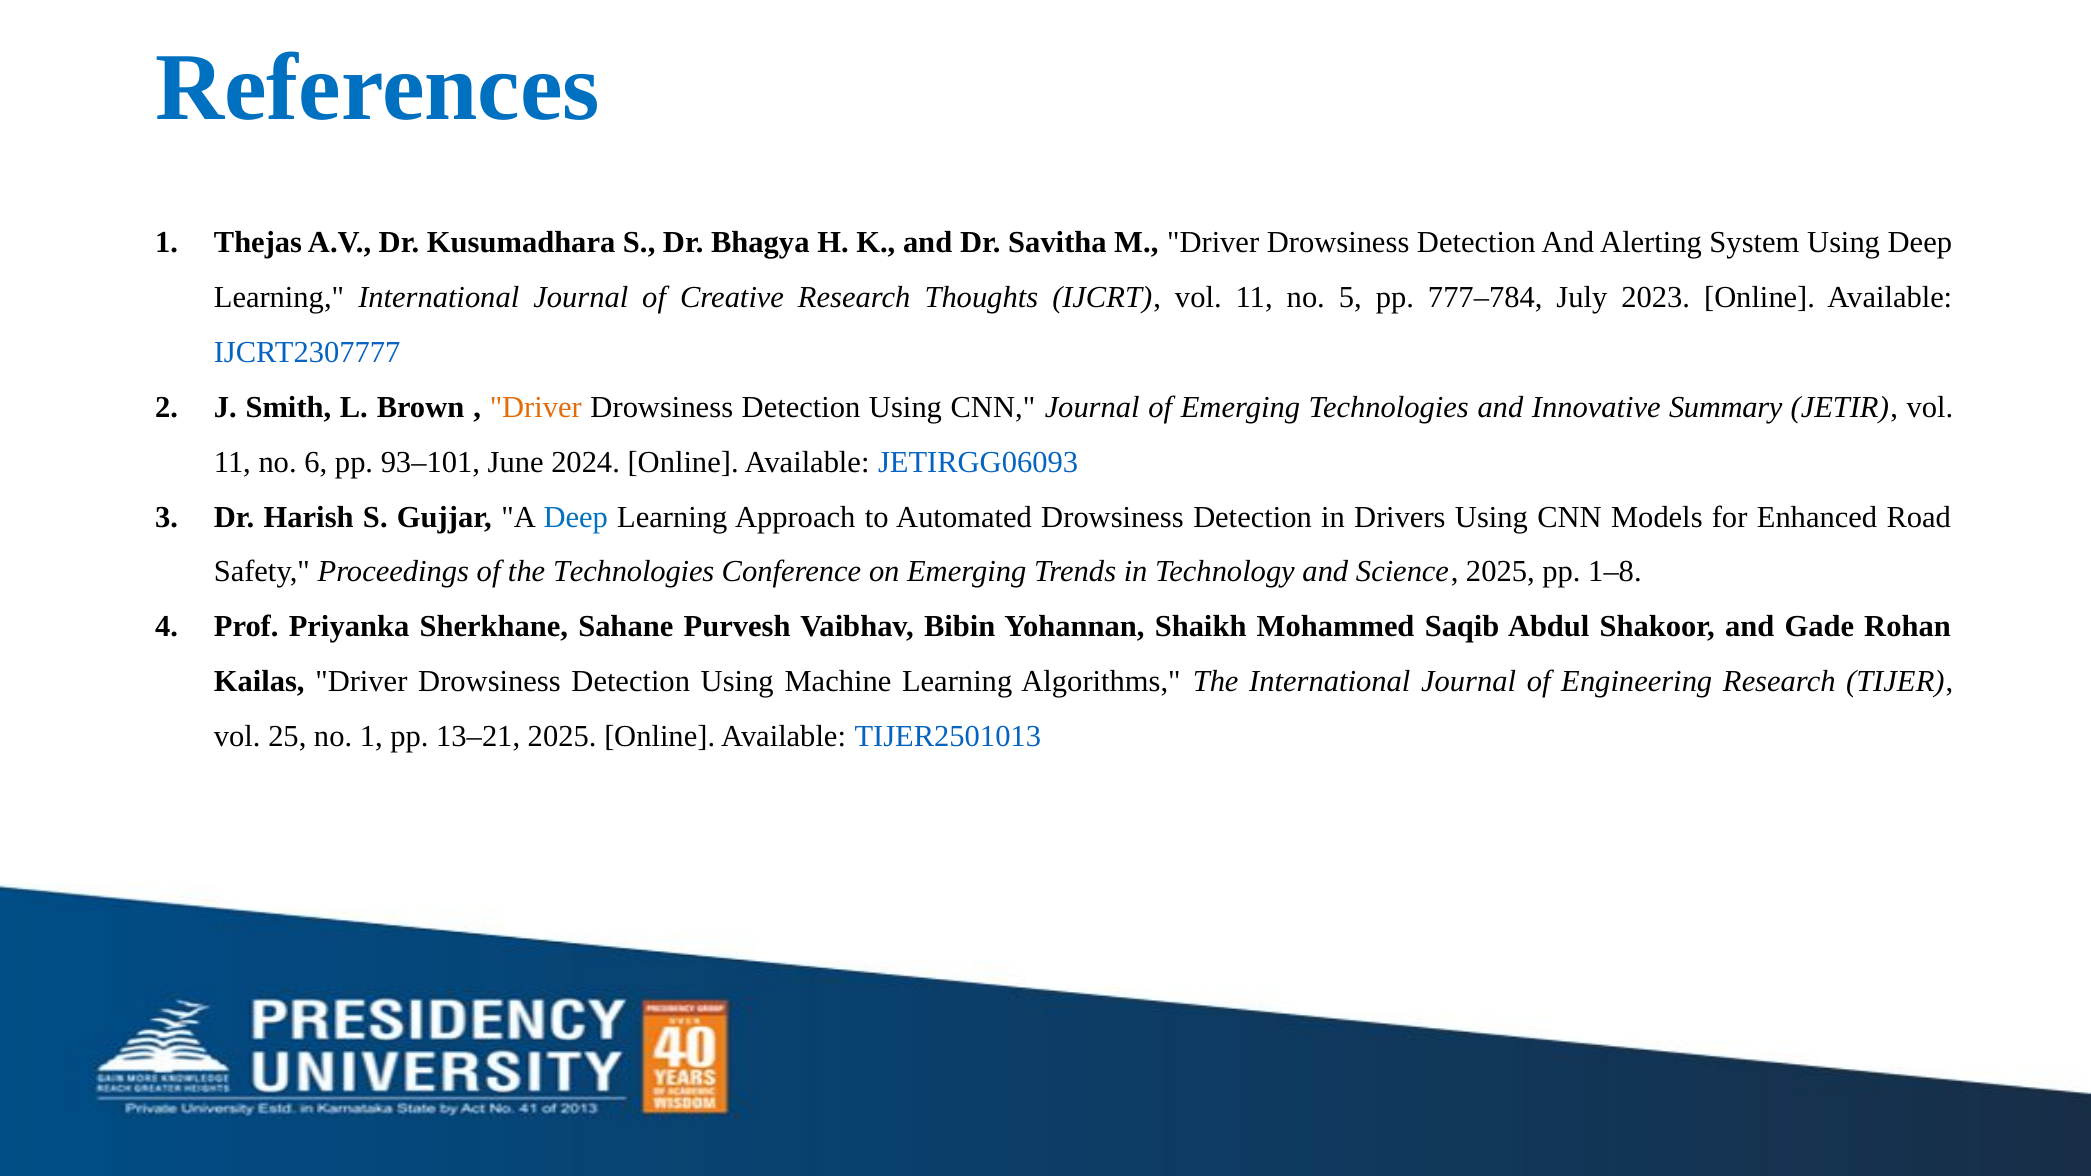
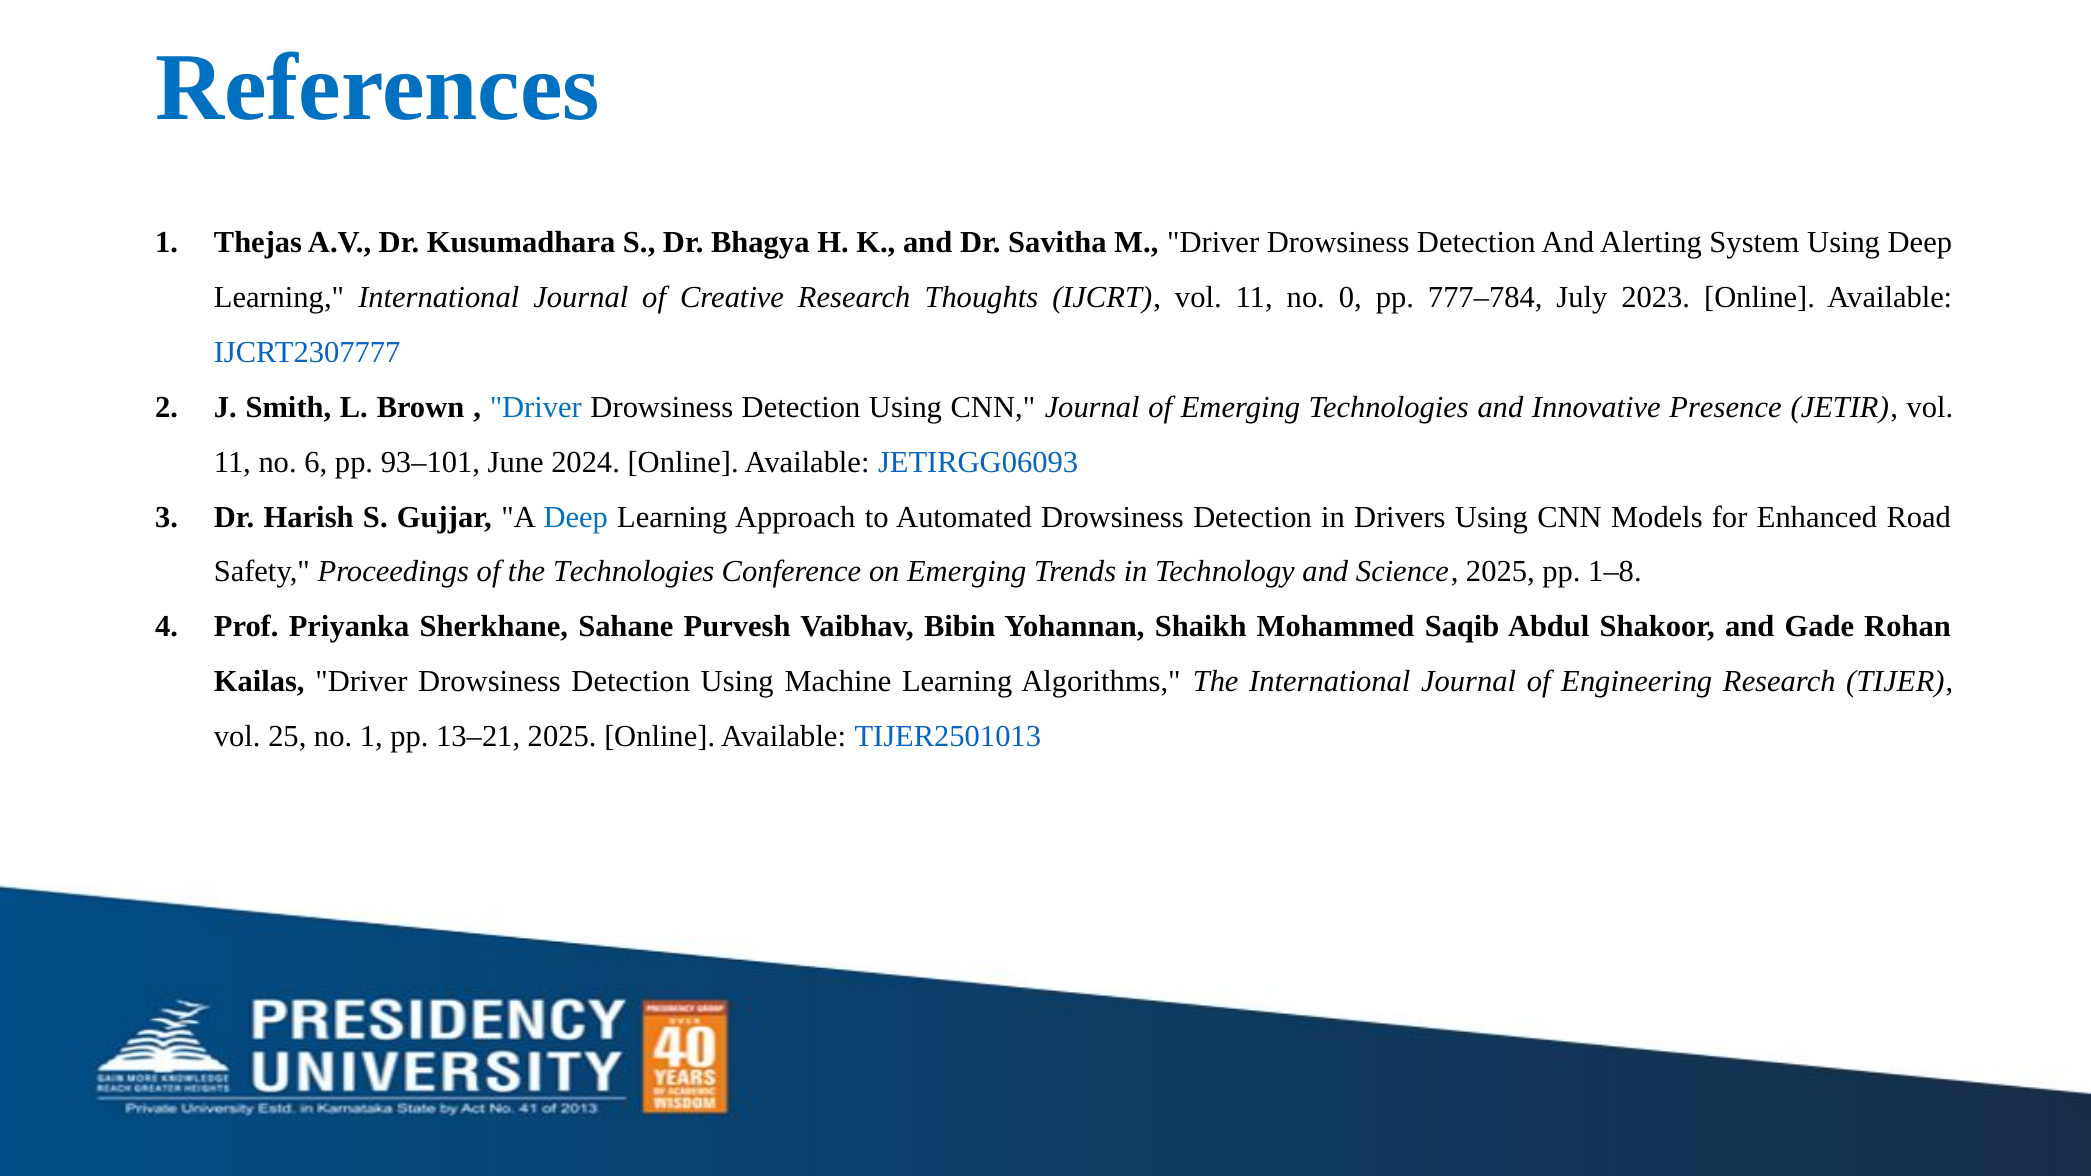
5: 5 -> 0 (1350, 297)
Driver colour: orange -> blue (536, 407)
Summary: Summary -> Presence (1726, 407)
